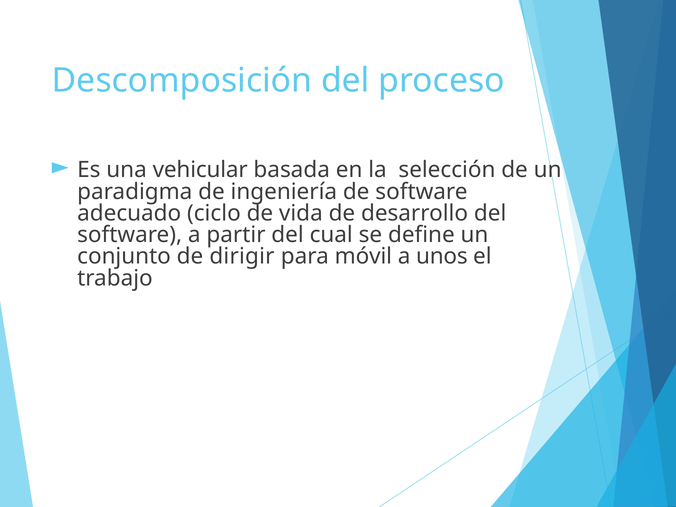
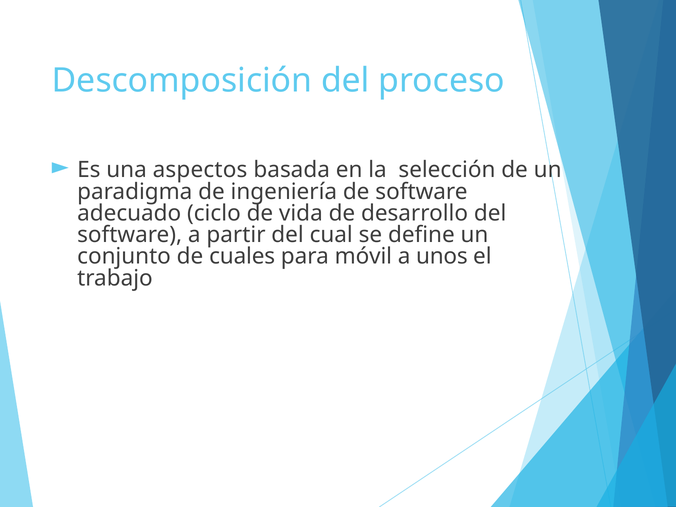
vehicular: vehicular -> aspectos (200, 170)
dirigir: dirigir -> cuales (242, 256)
